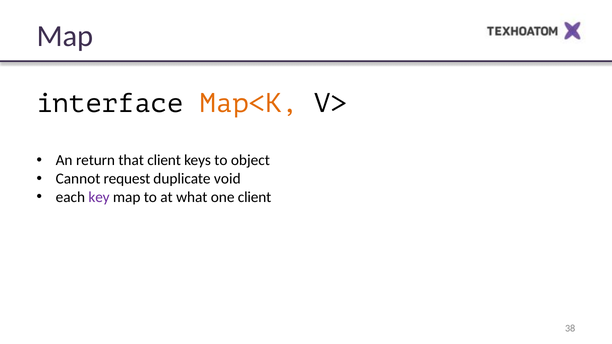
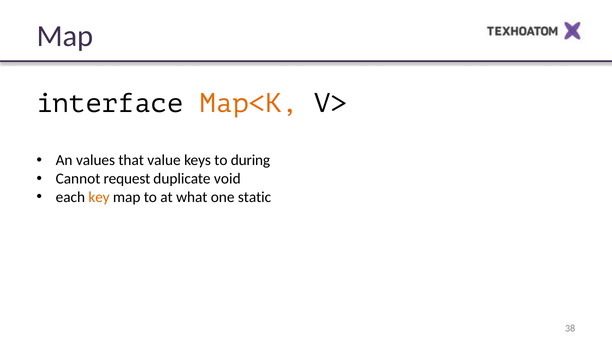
return: return -> values (96, 161)
that client: client -> value (164, 161)
object: object -> during (251, 161)
key colour: purple -> orange (99, 197)
one client: client -> static (255, 197)
